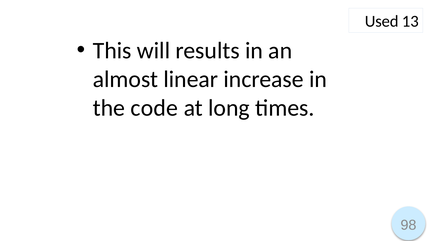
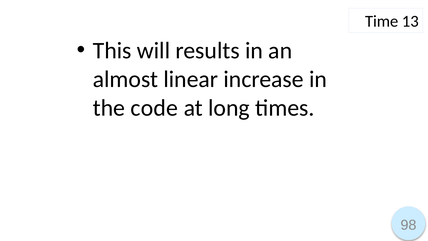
Used: Used -> Time (382, 21)
